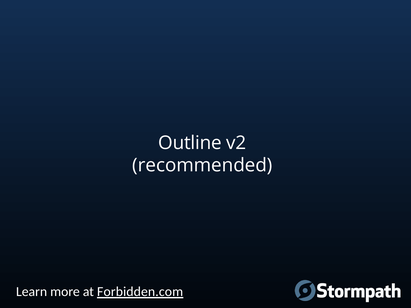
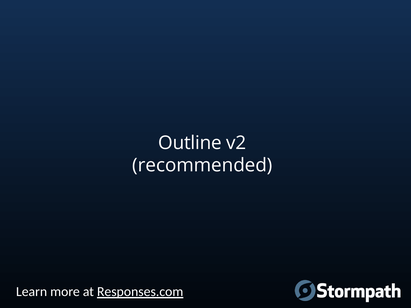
Forbidden.com: Forbidden.com -> Responses.com (140, 292)
